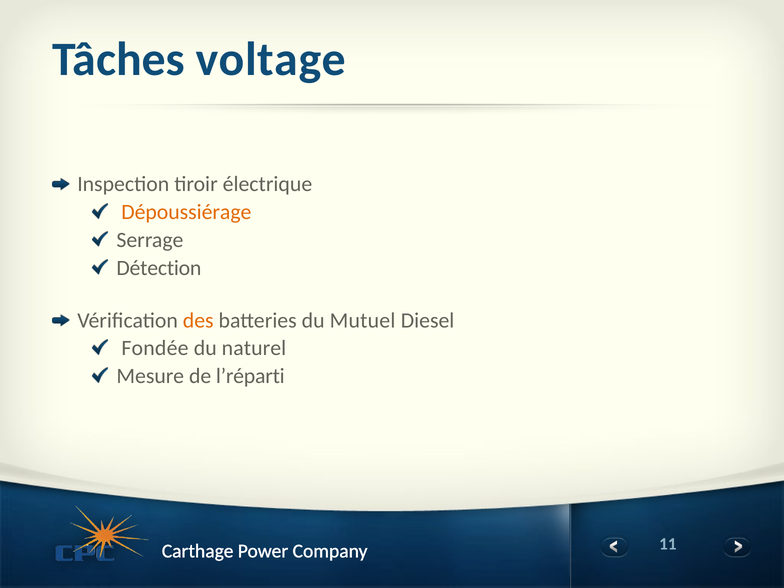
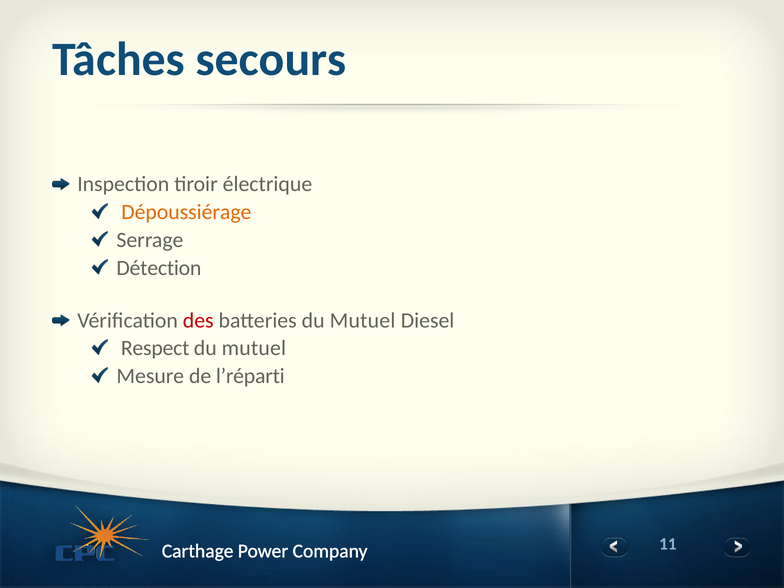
voltage: voltage -> secours (271, 59)
des colour: orange -> red (198, 320)
Fondée: Fondée -> Respect (155, 348)
naturel: naturel -> mutuel (254, 348)
